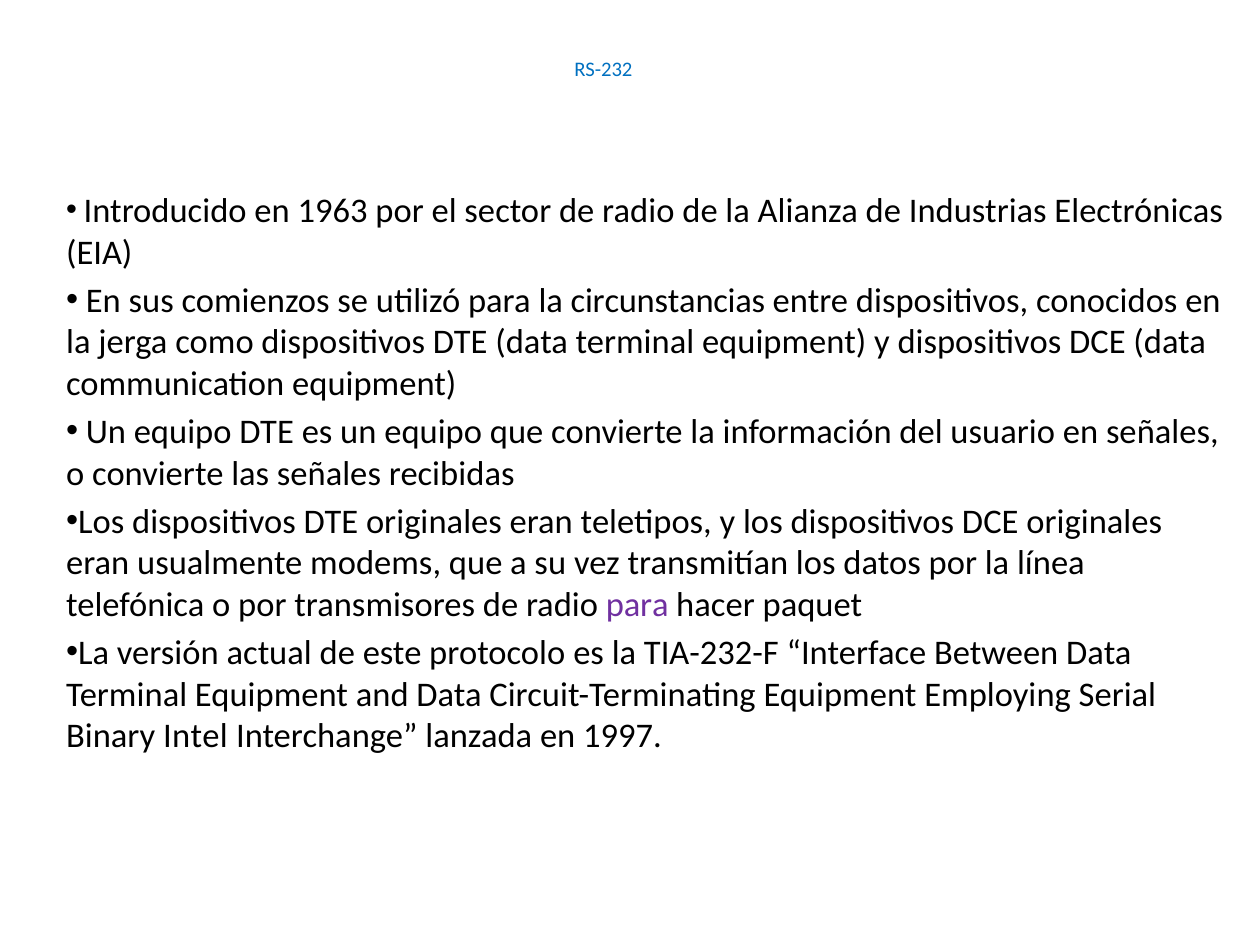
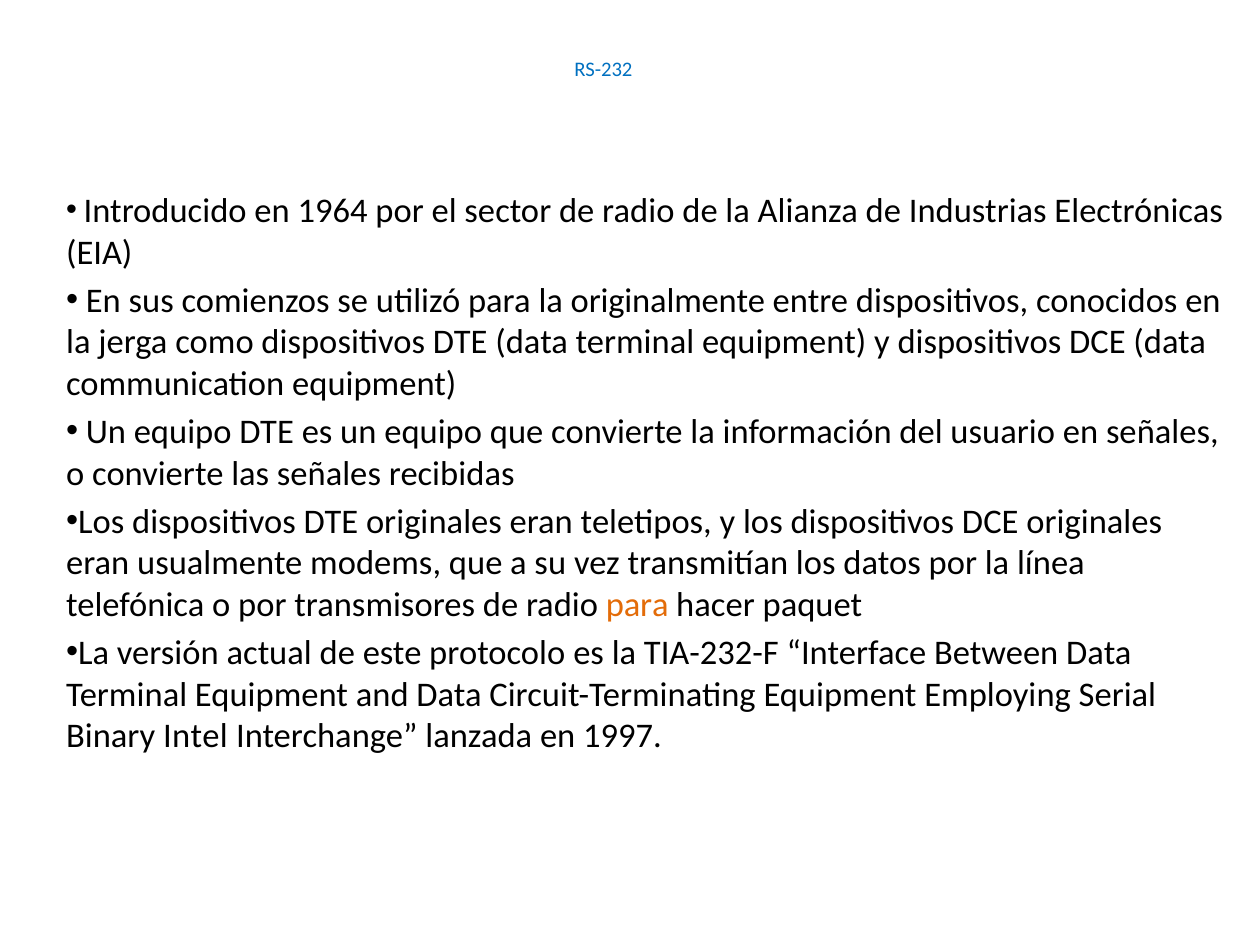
1963: 1963 -> 1964 (333, 211)
circunstancias: circunstancias -> originalmente (668, 301)
para colour: purple -> orange (637, 605)
